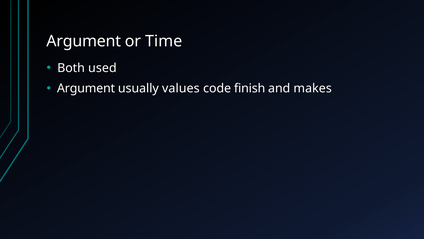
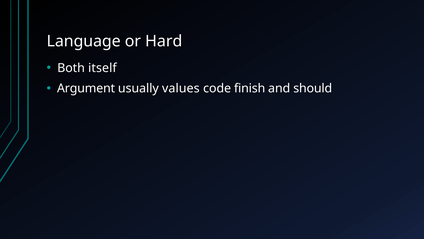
Argument: Argument -> Language (84, 41)
Time: Time -> Hard (164, 41)
used: used -> itself (102, 68)
makes: makes -> should (313, 88)
